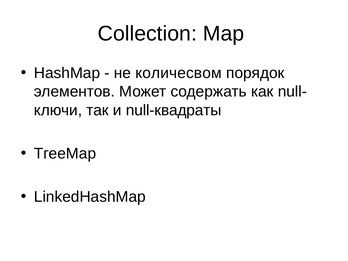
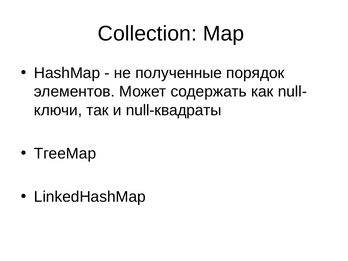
количесвом: количесвом -> полученные (179, 73)
